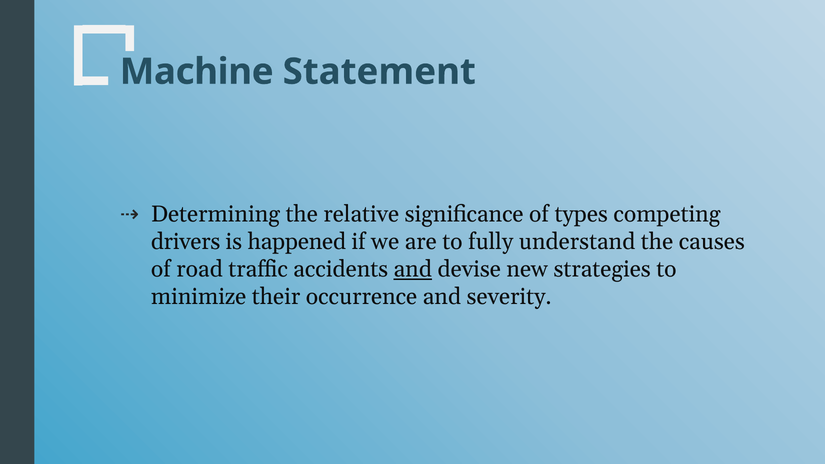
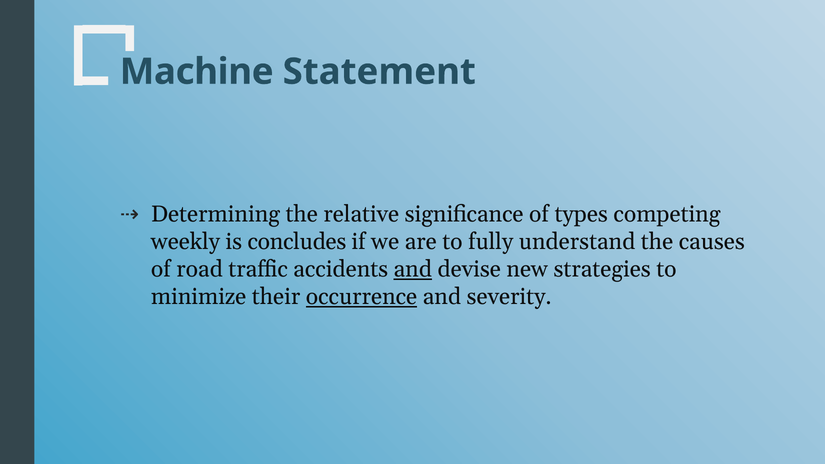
drivers: drivers -> weekly (185, 242)
happened: happened -> concludes (297, 242)
occurrence underline: none -> present (361, 297)
